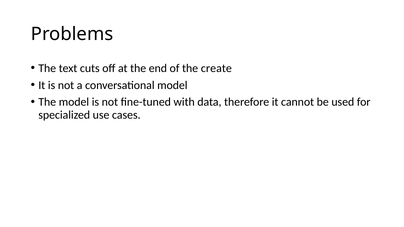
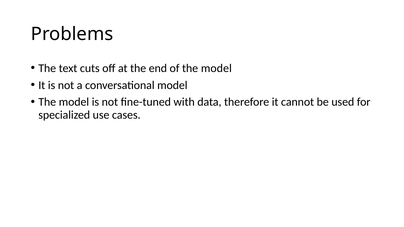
of the create: create -> model (216, 68)
